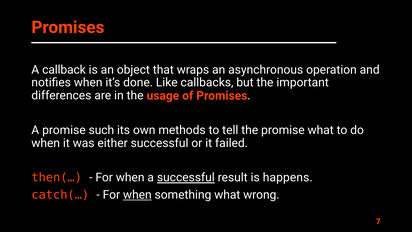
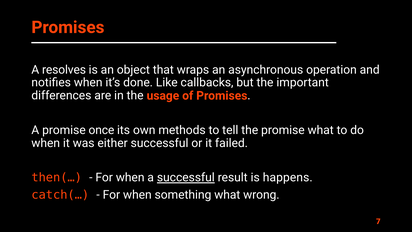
callback: callback -> resolves (64, 70)
such: such -> once (101, 130)
when underline: present -> none (137, 195)
